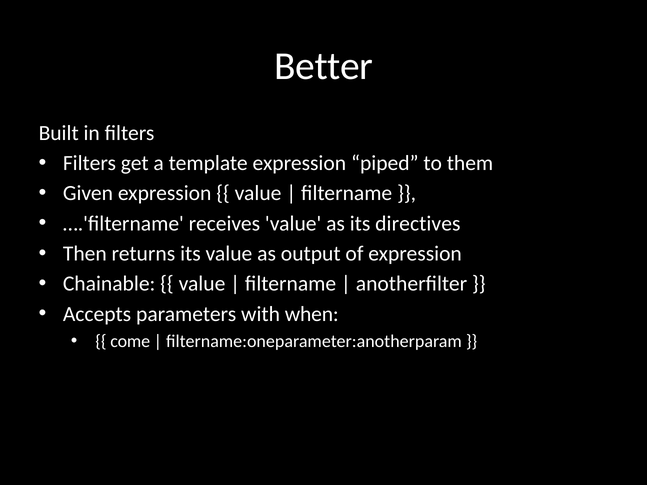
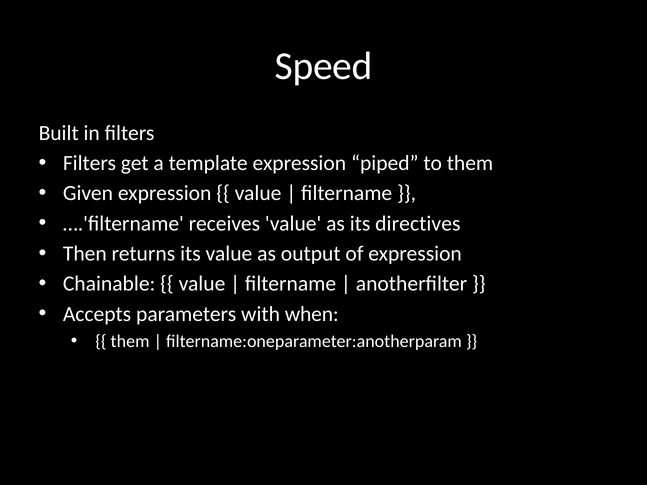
Better: Better -> Speed (324, 66)
come: come -> them (130, 341)
